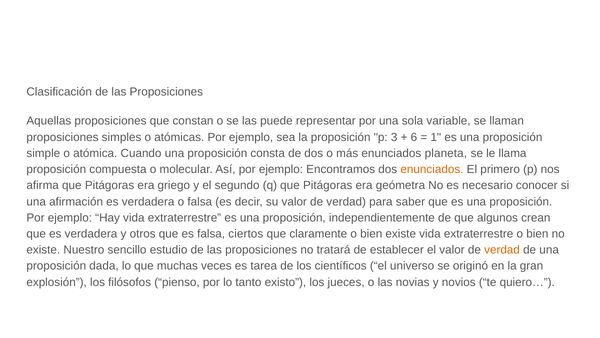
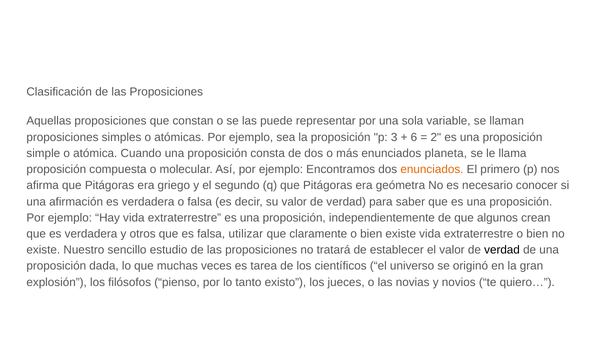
1: 1 -> 2 (436, 137)
ciertos: ciertos -> utilizar (246, 234)
verdad colour: orange -> black (502, 250)
